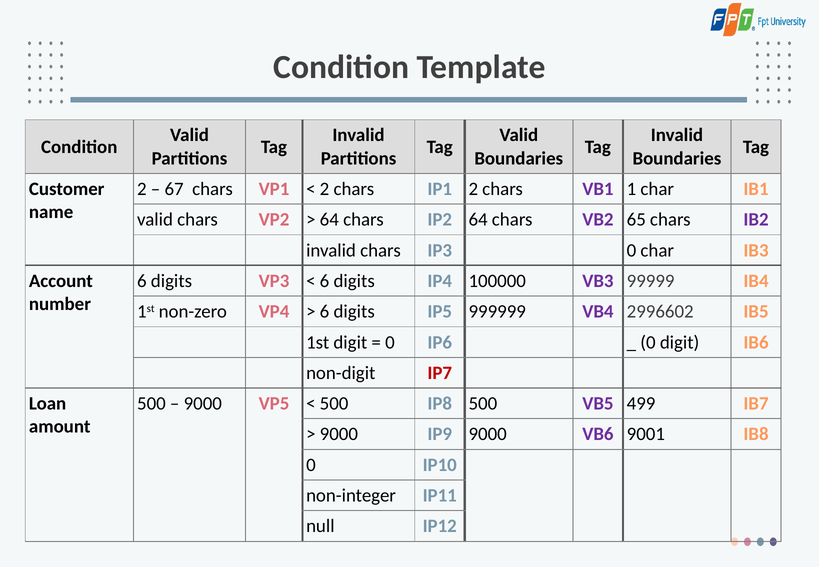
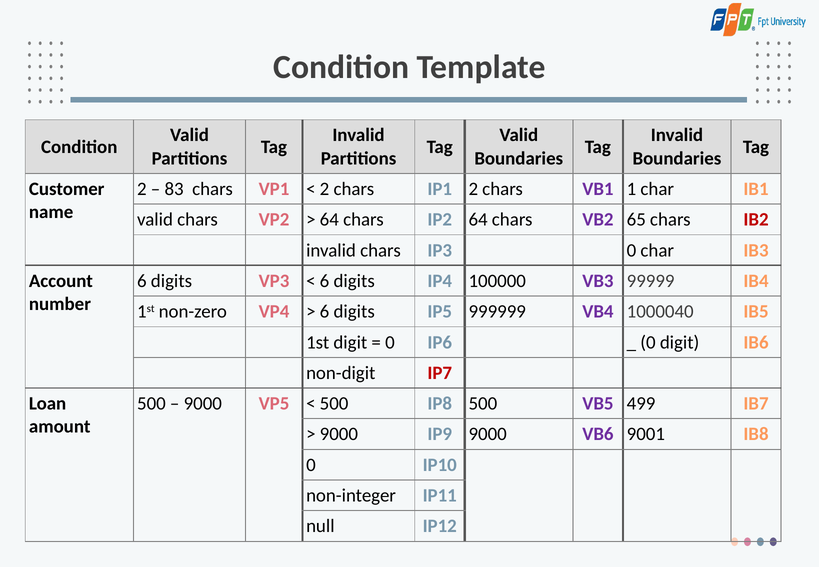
67: 67 -> 83 (174, 189)
IB2 colour: purple -> red (756, 220)
2996602: 2996602 -> 1000040 (660, 312)
